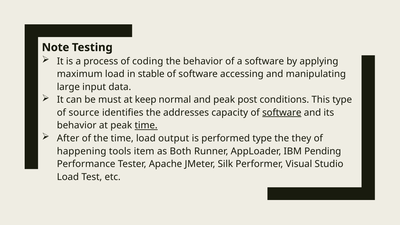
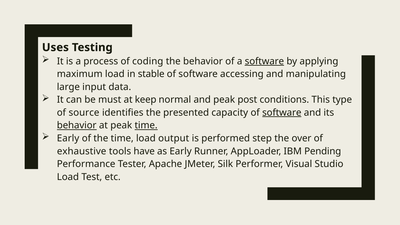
Note: Note -> Uses (55, 47)
software underline: none -> present (264, 61)
addresses: addresses -> presented (186, 113)
behavior underline: none -> present (77, 125)
After: After -> Early (68, 138)
performed type: type -> step (262, 138)
they: they -> over (302, 138)
happening: happening -> exhaustive (82, 151)
item: item -> have (144, 151)
as Both: Both -> Early (181, 151)
